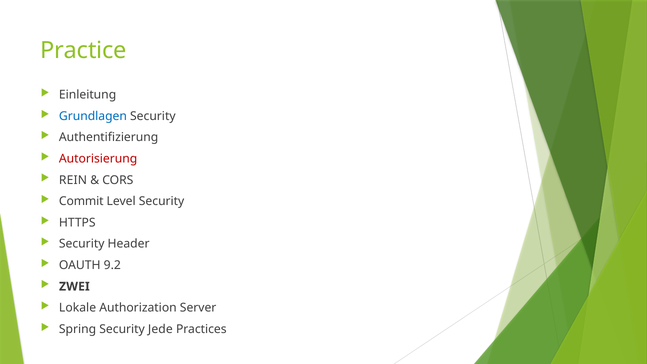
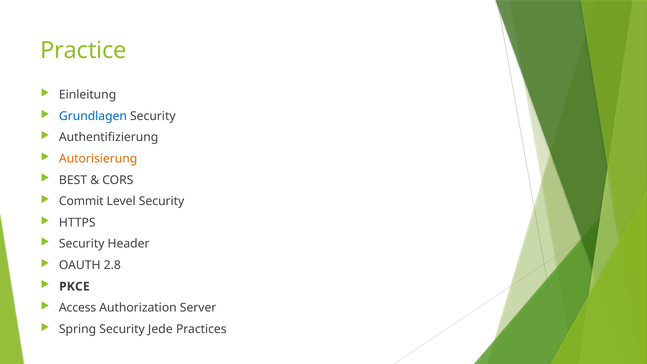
Autorisierung colour: red -> orange (98, 159)
REIN: REIN -> BEST (73, 180)
9.2: 9.2 -> 2.8 (112, 265)
ZWEI: ZWEI -> PKCE (74, 286)
Lokale: Lokale -> Access (78, 308)
